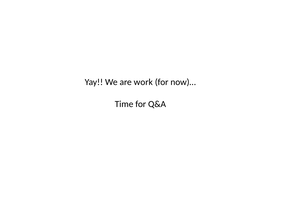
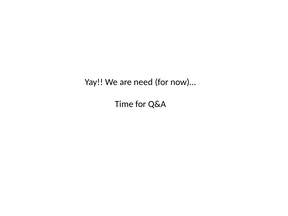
work: work -> need (143, 82)
